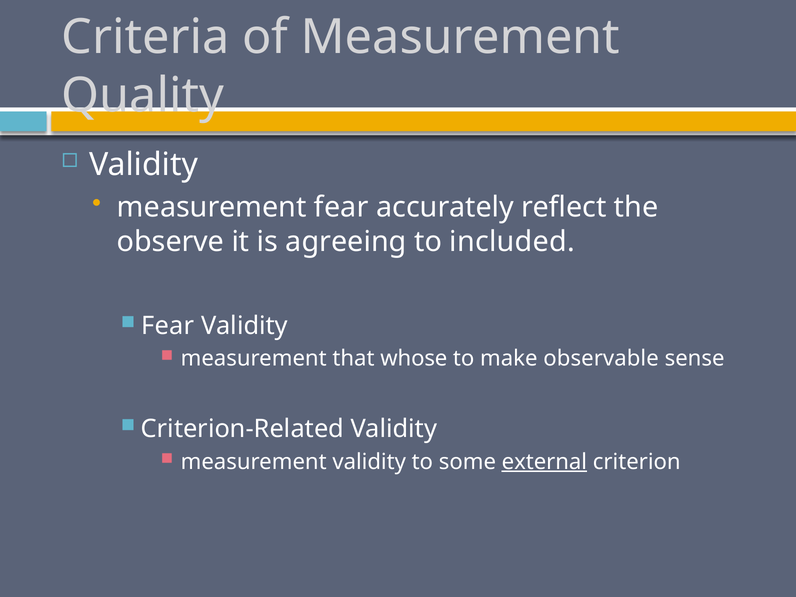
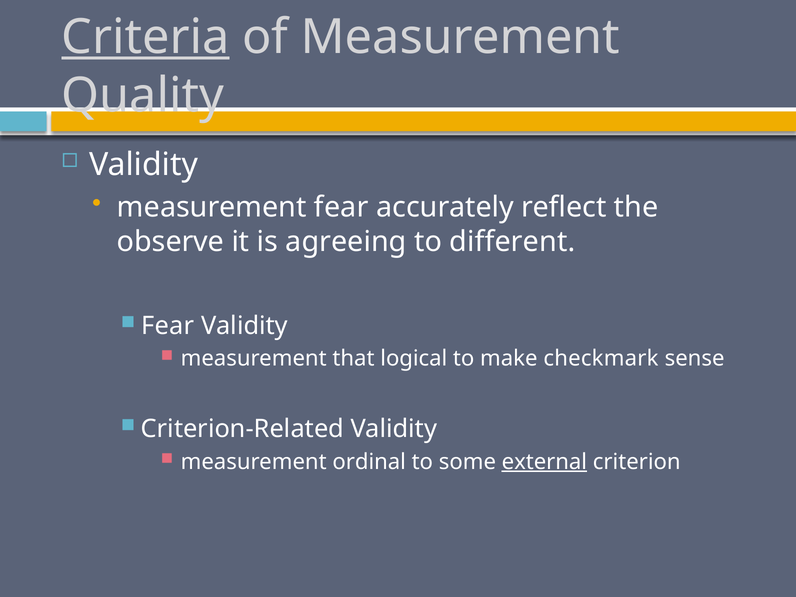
Criteria underline: none -> present (145, 37)
included: included -> different (512, 242)
whose: whose -> logical (414, 359)
observable: observable -> checkmark (601, 359)
measurement validity: validity -> ordinal (369, 462)
